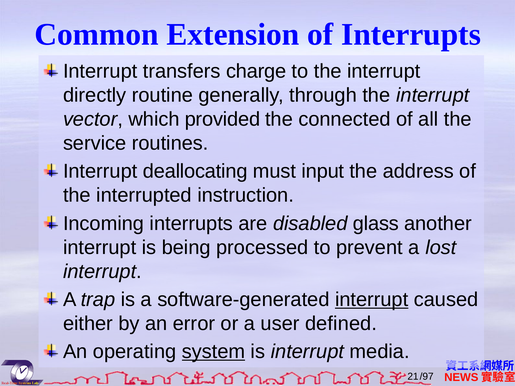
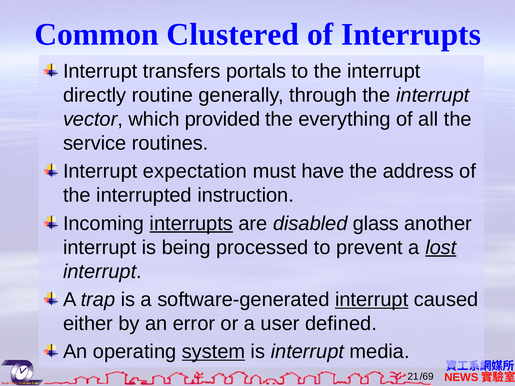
Extension: Extension -> Clustered (233, 34)
charge: charge -> portals (256, 71)
connected: connected -> everything (345, 119)
deallocating: deallocating -> expectation (195, 171)
input: input -> have (323, 171)
interrupts underline: none -> present (191, 224)
lost underline: none -> present (441, 248)
/97: /97 -> /69 (427, 377)
